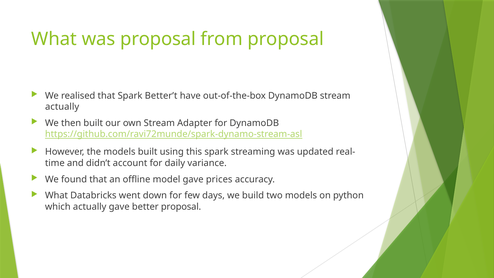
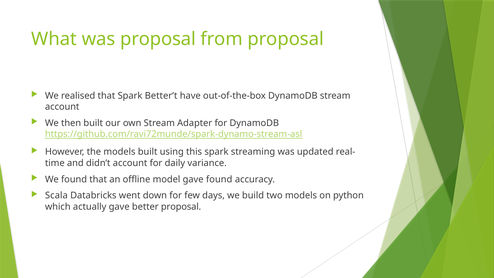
actually: actually -> account (62, 107)
gave prices: prices -> found (219, 179)
What: What -> Scala (56, 195)
